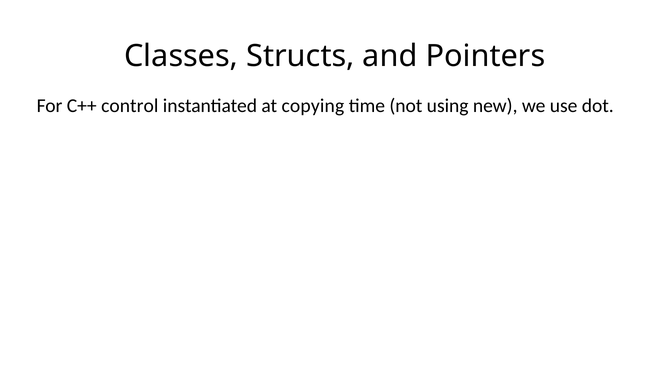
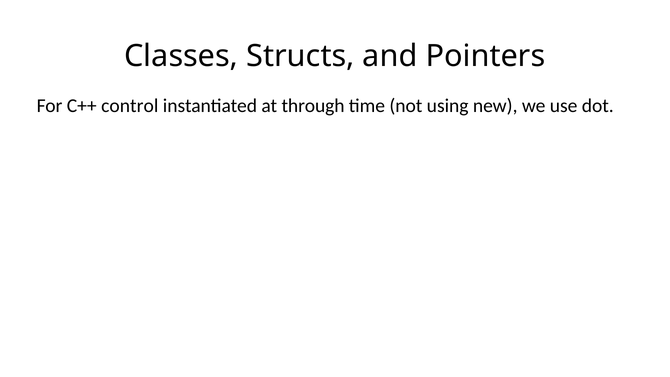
copying: copying -> through (313, 106)
